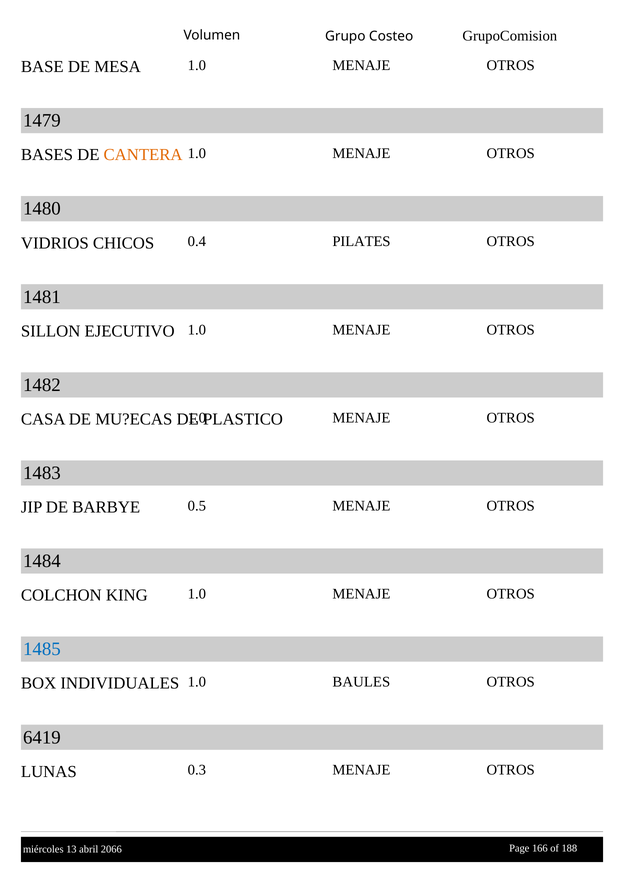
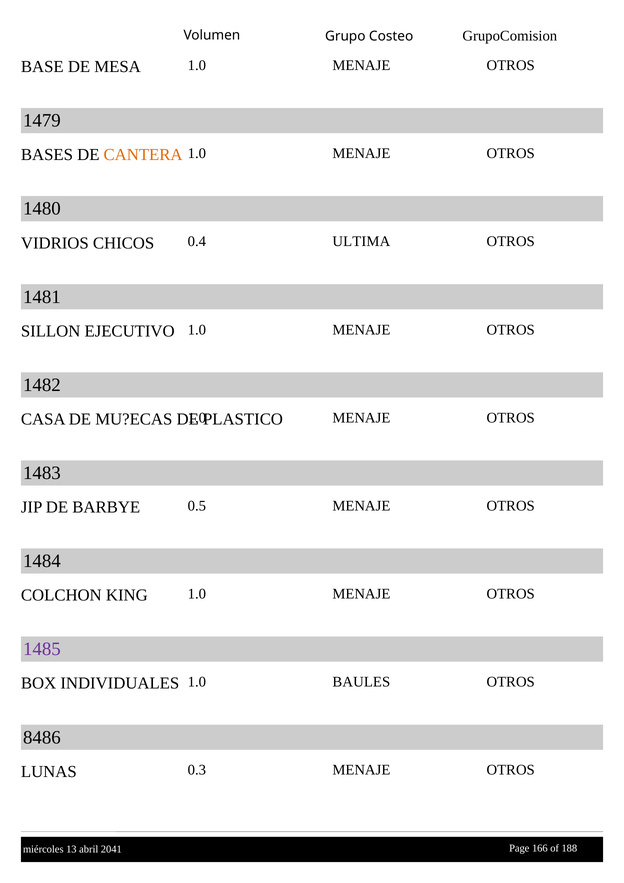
PILATES: PILATES -> ULTIMA (361, 242)
1485 colour: blue -> purple (42, 649)
6419: 6419 -> 8486 (42, 737)
2066: 2066 -> 2041 (111, 849)
